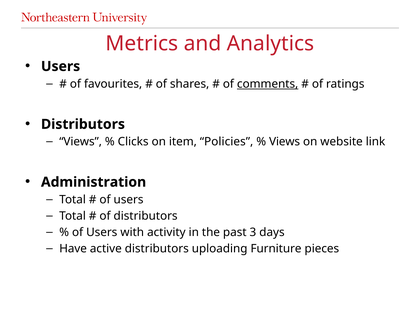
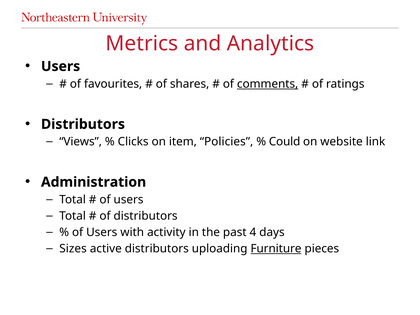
Views: Views -> Could (285, 142)
3: 3 -> 4 (253, 232)
Have: Have -> Sizes (73, 249)
Furniture underline: none -> present (276, 249)
